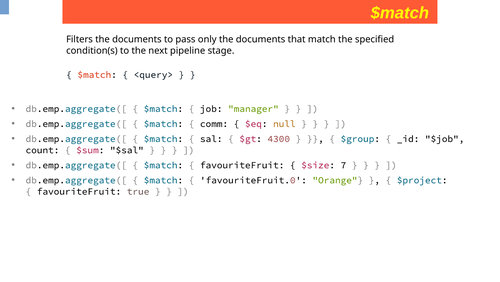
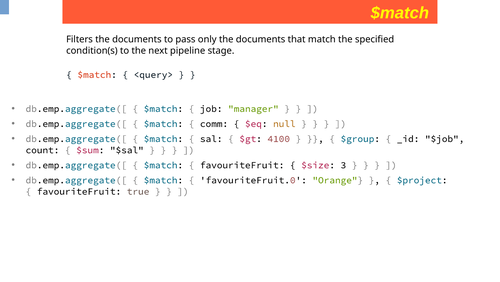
4300: 4300 -> 4100 (279, 138)
7: 7 -> 3 (343, 165)
